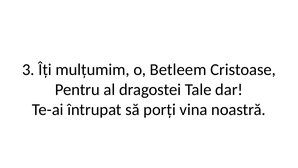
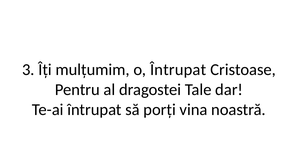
o Betleem: Betleem -> Întrupat (178, 70)
